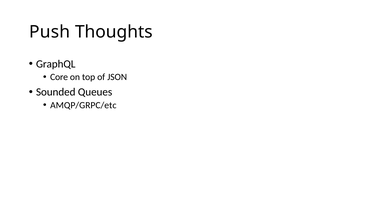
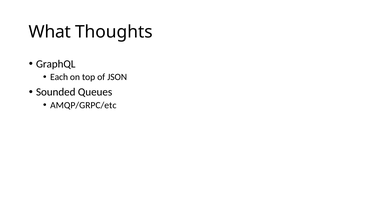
Push: Push -> What (50, 32)
Core: Core -> Each (59, 77)
